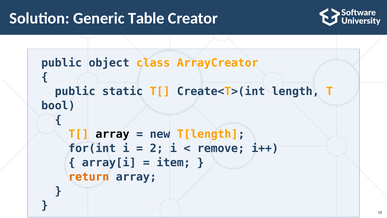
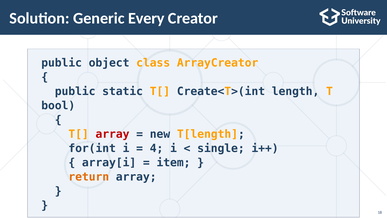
Table: Table -> Every (146, 18)
array colour: black -> red (113, 134)
2: 2 -> 4 (157, 148)
remove: remove -> single (221, 148)
